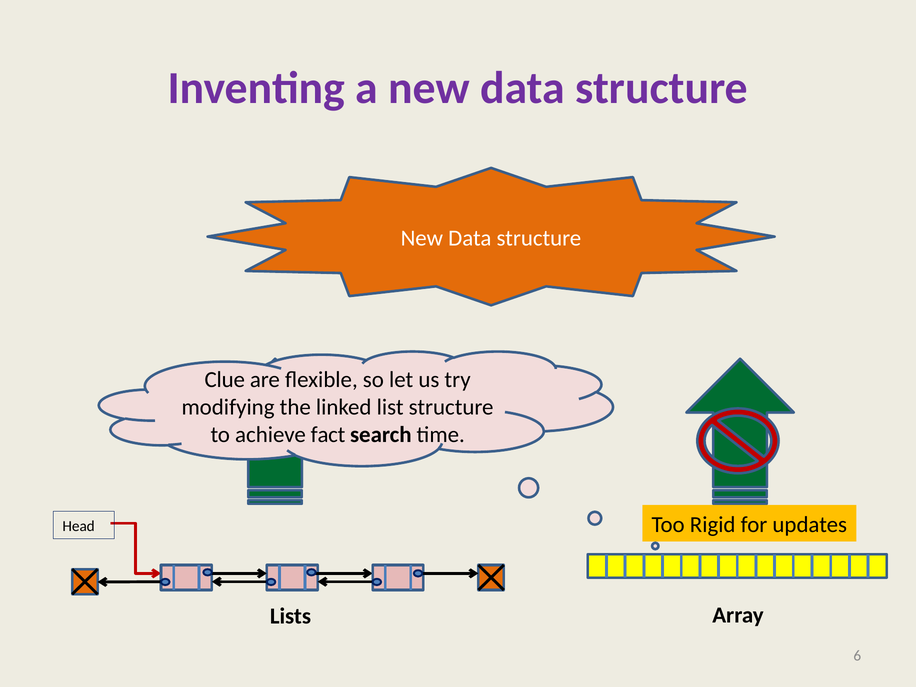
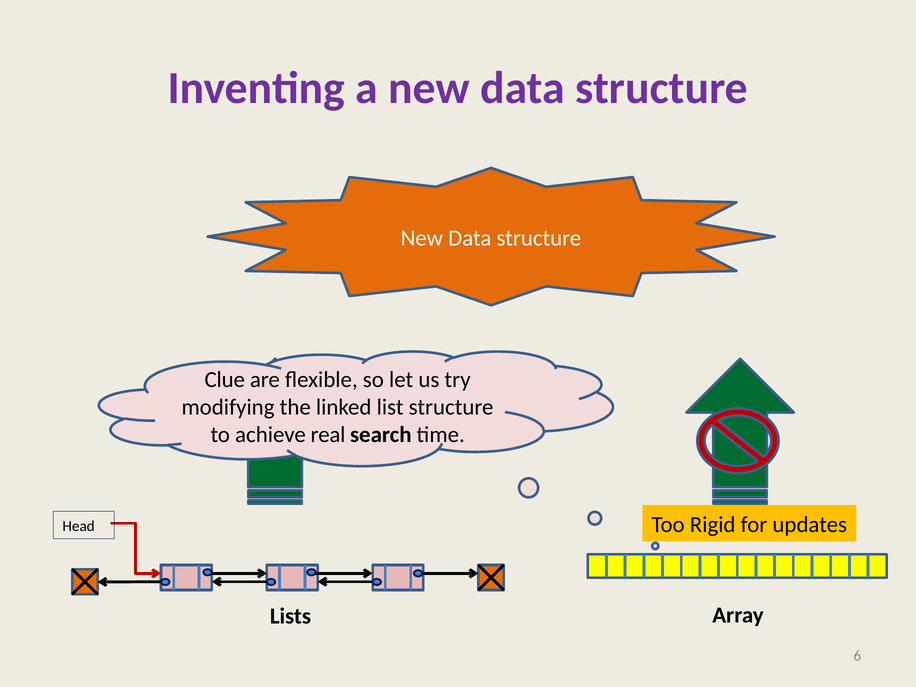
fact: fact -> real (328, 435)
